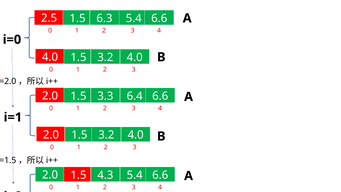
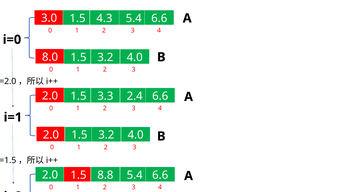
2.5: 2.5 -> 3.0 (49, 18)
6.3: 6.3 -> 4.3 (104, 18)
4.0: 4.0 -> 8.0 (50, 57)
6.4: 6.4 -> 2.4 (135, 96)
4.3: 4.3 -> 8.8 (105, 175)
